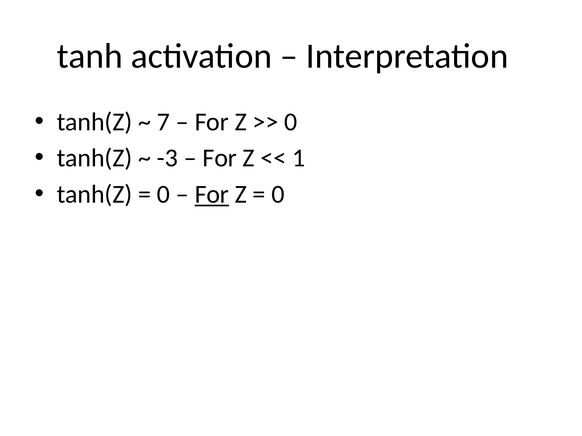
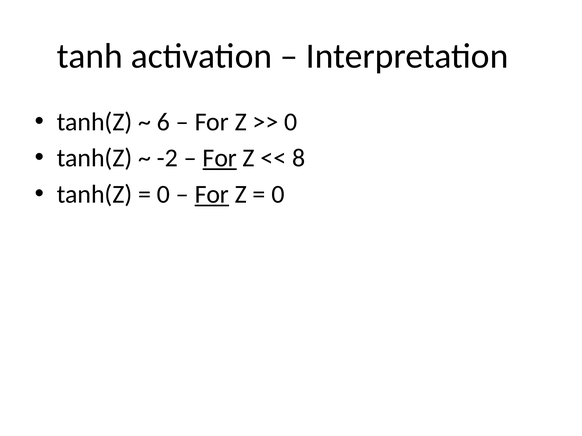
7: 7 -> 6 (164, 122)
-3: -3 -> -2 (168, 158)
For underline: none -> present (220, 158)
1: 1 -> 8 (299, 158)
